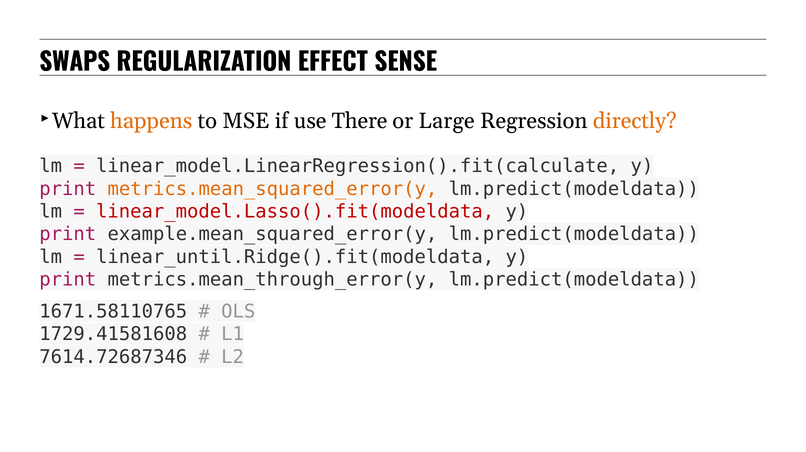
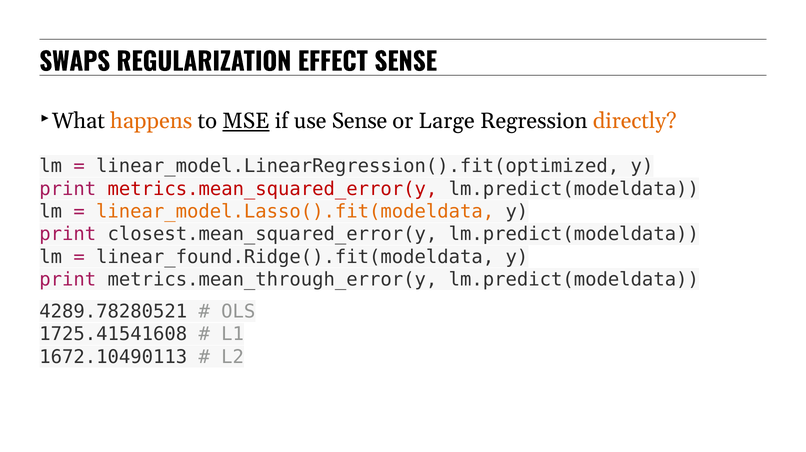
MSE underline: none -> present (246, 121)
use There: There -> Sense (360, 121)
linear_model.LinearRegression().fit(calculate: linear_model.LinearRegression().fit(calculate -> linear_model.LinearRegression().fit(optimized (358, 166)
metrics.mean_squared_error(y colour: orange -> red (272, 189)
linear_model.Lasso().fit(modeldata colour: red -> orange (295, 212)
example.mean_squared_error(y: example.mean_squared_error(y -> closest.mean_squared_error(y (272, 234)
linear_until.Ridge().fit(modeldata: linear_until.Ridge().fit(modeldata -> linear_found.Ridge().fit(modeldata (295, 257)
1671.58110765: 1671.58110765 -> 4289.78280521 (113, 312)
1729.41581608: 1729.41581608 -> 1725.41541608 (113, 335)
7614.72687346: 7614.72687346 -> 1672.10490113 (113, 357)
